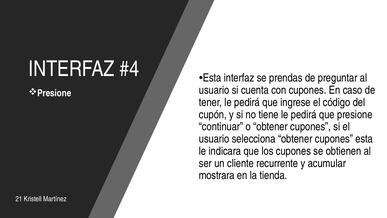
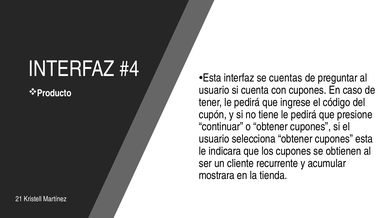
prendas: prendas -> cuentas (286, 78)
Presione: Presione -> Producto (54, 93)
